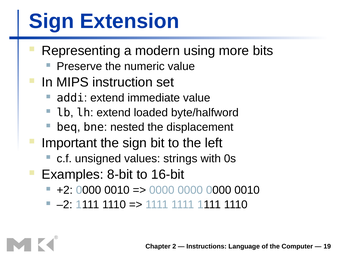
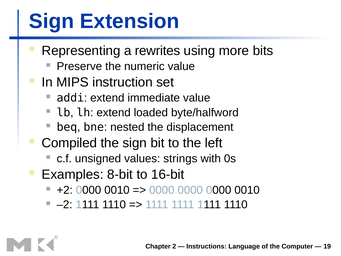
modern: modern -> rewrites (158, 51)
Important: Important -> Compiled (69, 143)
